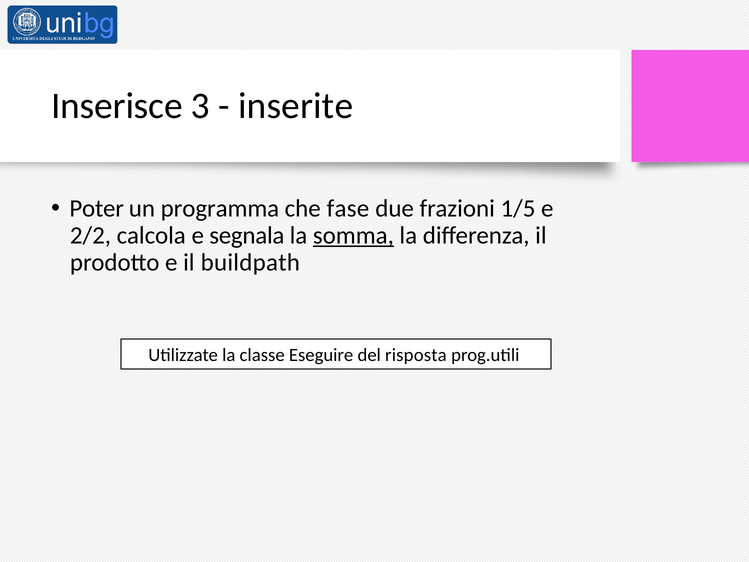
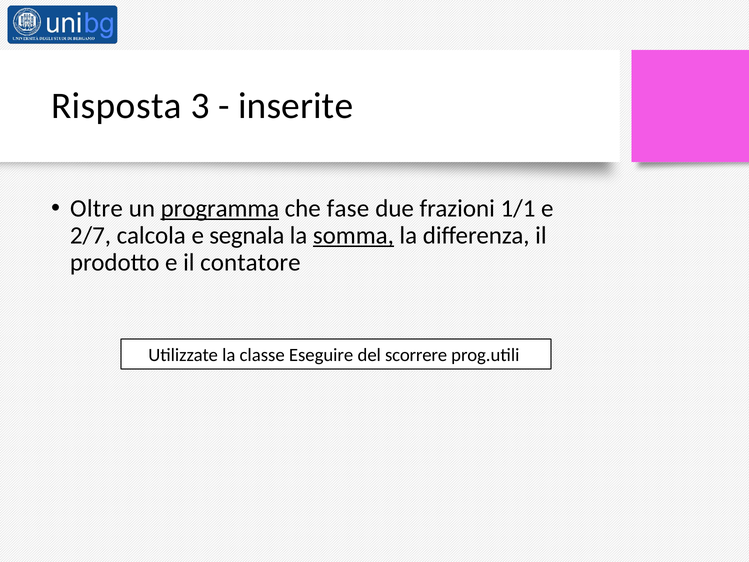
Inserisce: Inserisce -> Risposta (117, 106)
Poter: Poter -> Oltre (96, 208)
programma underline: none -> present (220, 208)
1/5: 1/5 -> 1/1 (518, 208)
2/2: 2/2 -> 2/7 (90, 235)
buildpath: buildpath -> contatore (250, 262)
risposta: risposta -> scorrere (416, 355)
